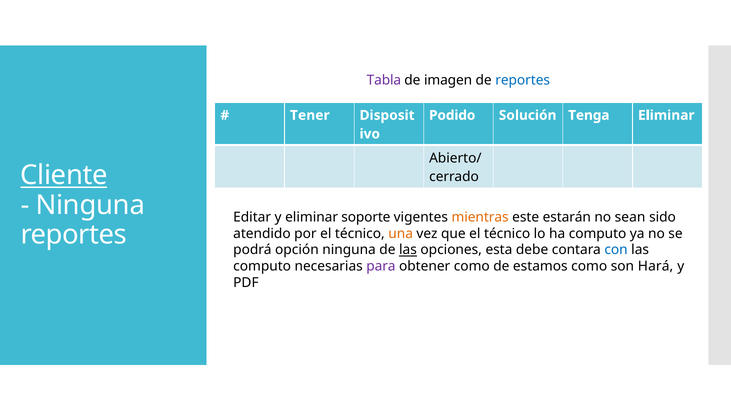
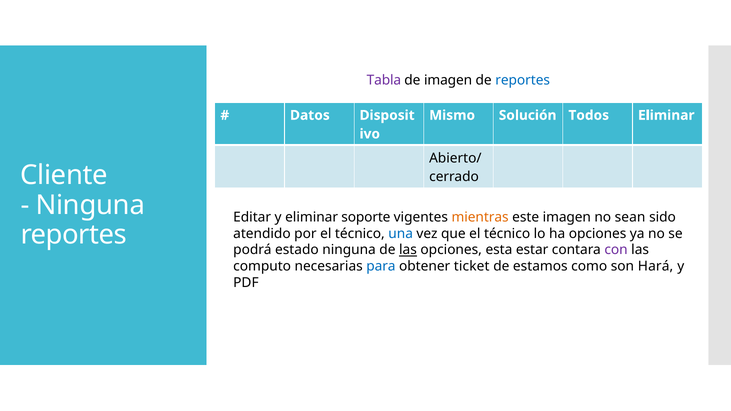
Tener: Tener -> Datos (310, 115)
Podido: Podido -> Mismo (452, 115)
Tenga: Tenga -> Todos (589, 115)
Cliente underline: present -> none (64, 176)
este estarán: estarán -> imagen (567, 217)
una colour: orange -> blue (401, 234)
ha computo: computo -> opciones (598, 234)
opción: opción -> estado (297, 250)
debe: debe -> estar (532, 250)
con colour: blue -> purple (616, 250)
para colour: purple -> blue (381, 267)
obtener como: como -> ticket (472, 267)
